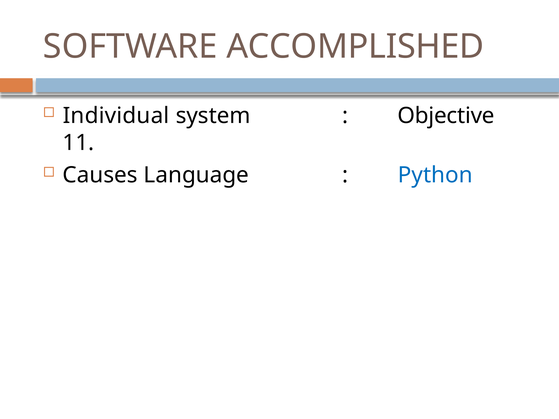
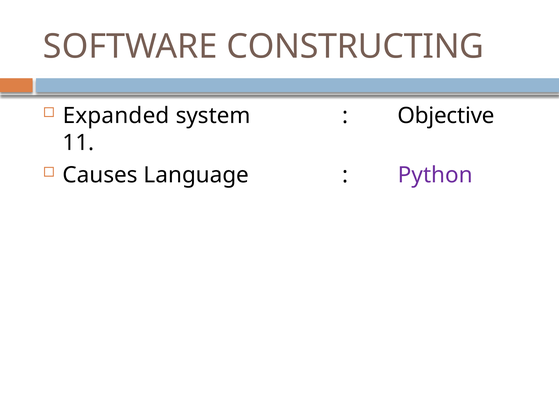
ACCOMPLISHED: ACCOMPLISHED -> CONSTRUCTING (355, 47)
Individual: Individual -> Expanded (116, 116)
Python colour: blue -> purple (435, 175)
